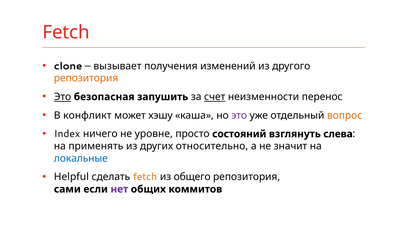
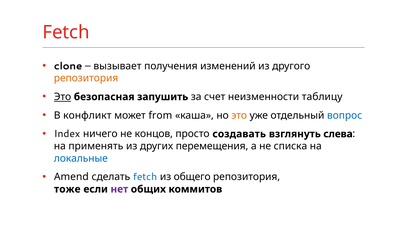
счет underline: present -> none (215, 97)
перенос: перенос -> таблицу (322, 97)
хэшу: хэшу -> from (160, 115)
это colour: purple -> orange (239, 115)
вопрос colour: orange -> blue (345, 115)
уровне: уровне -> концов (154, 134)
состояний: состояний -> создавать (239, 134)
относительно: относительно -> перемещения (212, 146)
значит: значит -> списка (290, 146)
Helpful: Helpful -> Amend (71, 177)
fetch colour: orange -> blue (145, 177)
сами: сами -> тоже (67, 189)
